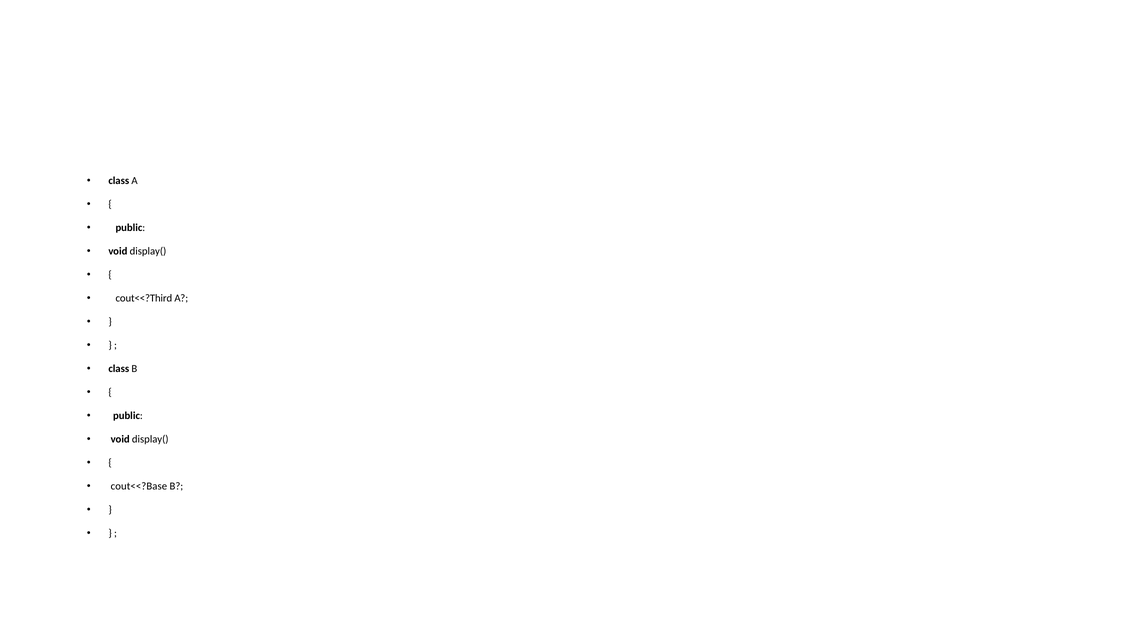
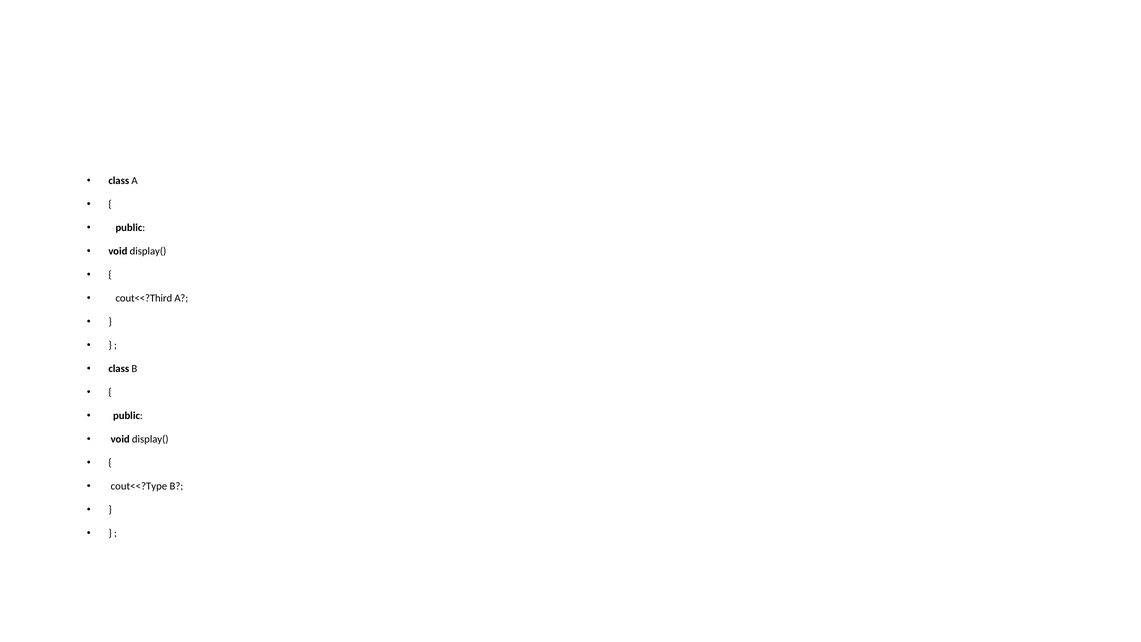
cout<<?Base: cout<<?Base -> cout<<?Type (139, 486)
